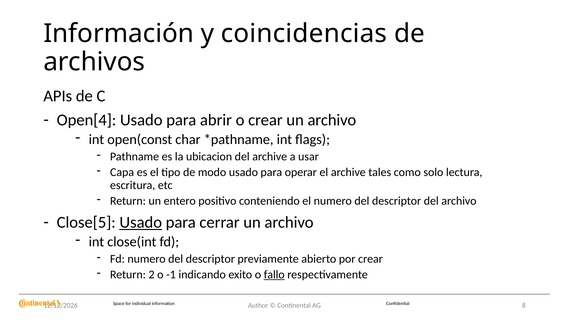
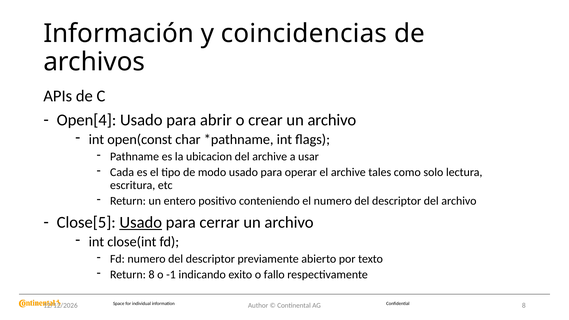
Capa: Capa -> Cada (122, 172)
por crear: crear -> texto (371, 259)
Return 2: 2 -> 8 (152, 275)
fallo underline: present -> none (274, 275)
